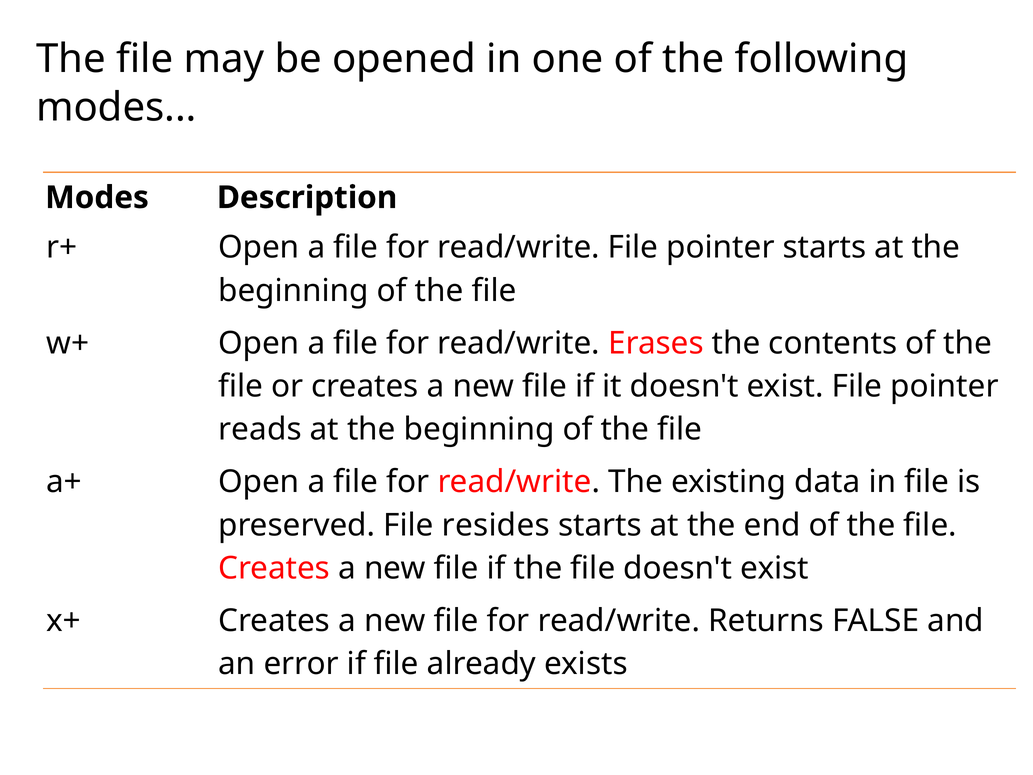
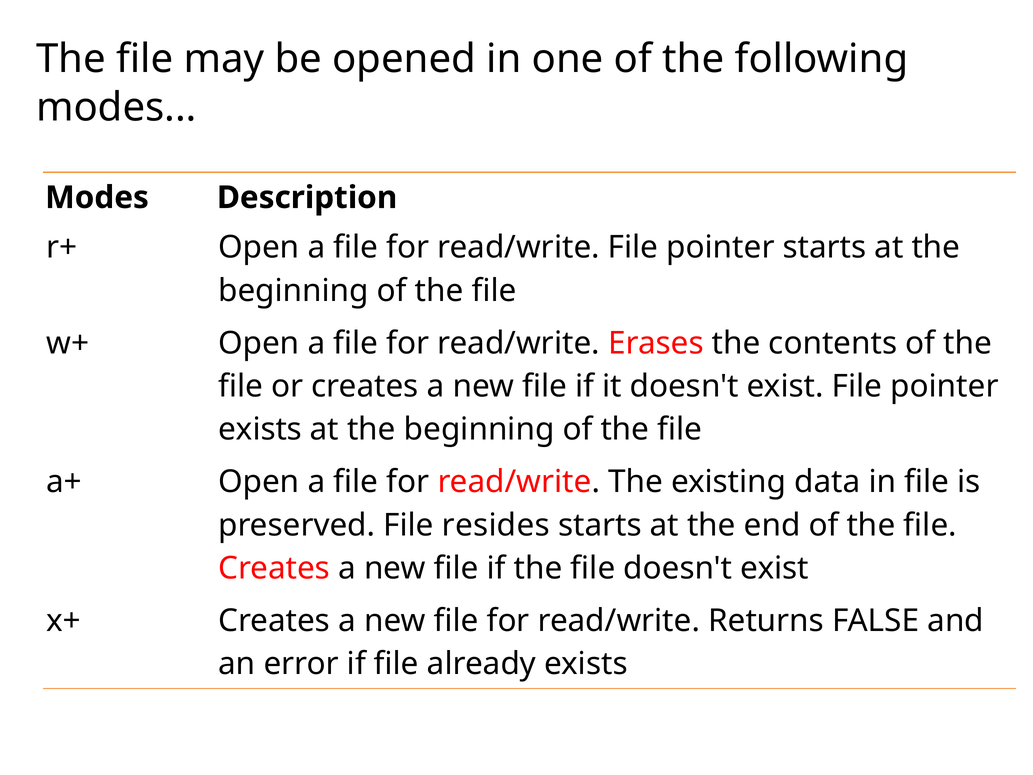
reads: reads -> exists (260, 429)
